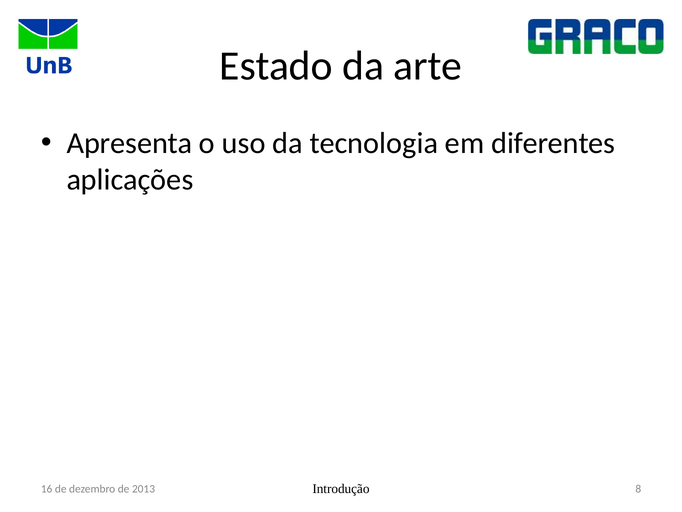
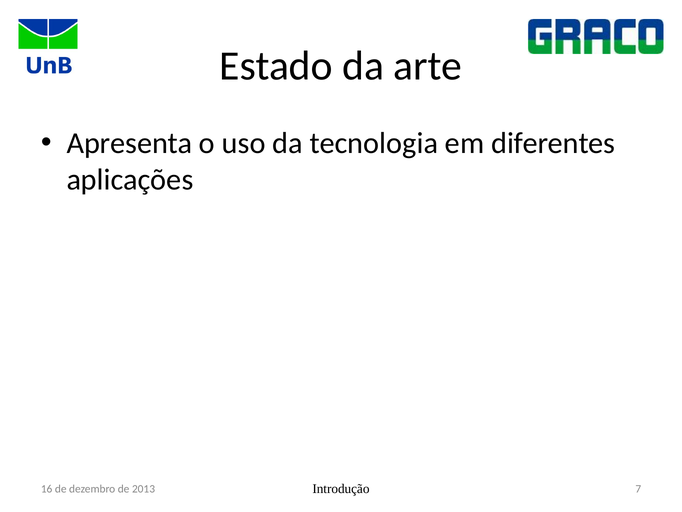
8: 8 -> 7 (638, 488)
